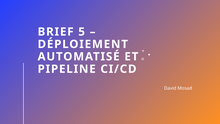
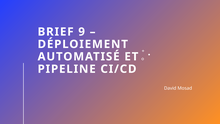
5: 5 -> 9 (82, 32)
